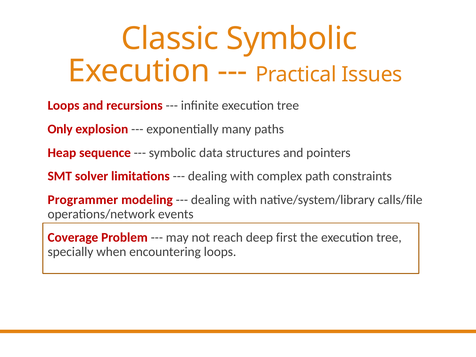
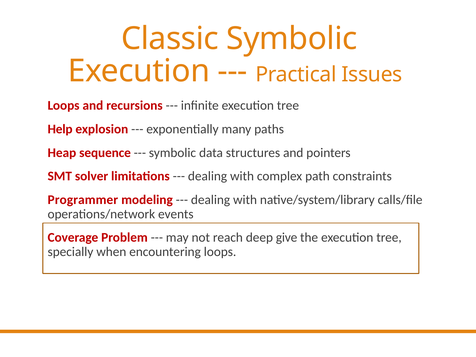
Only: Only -> Help (60, 129)
first: first -> give (287, 238)
